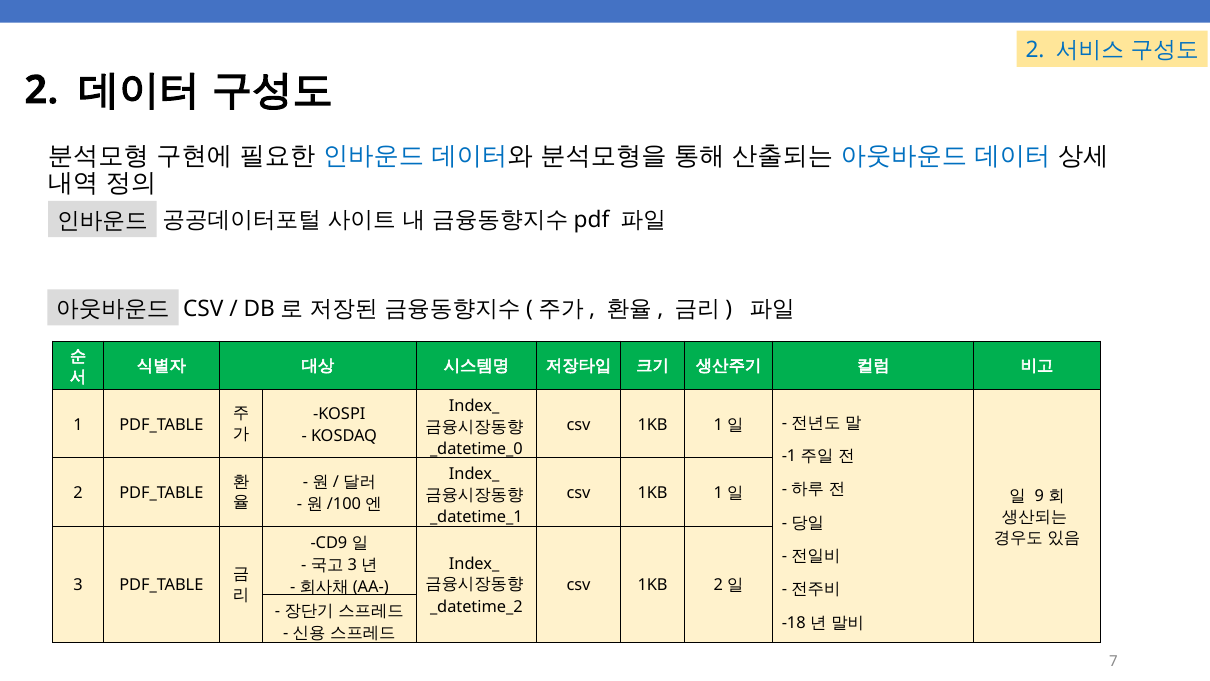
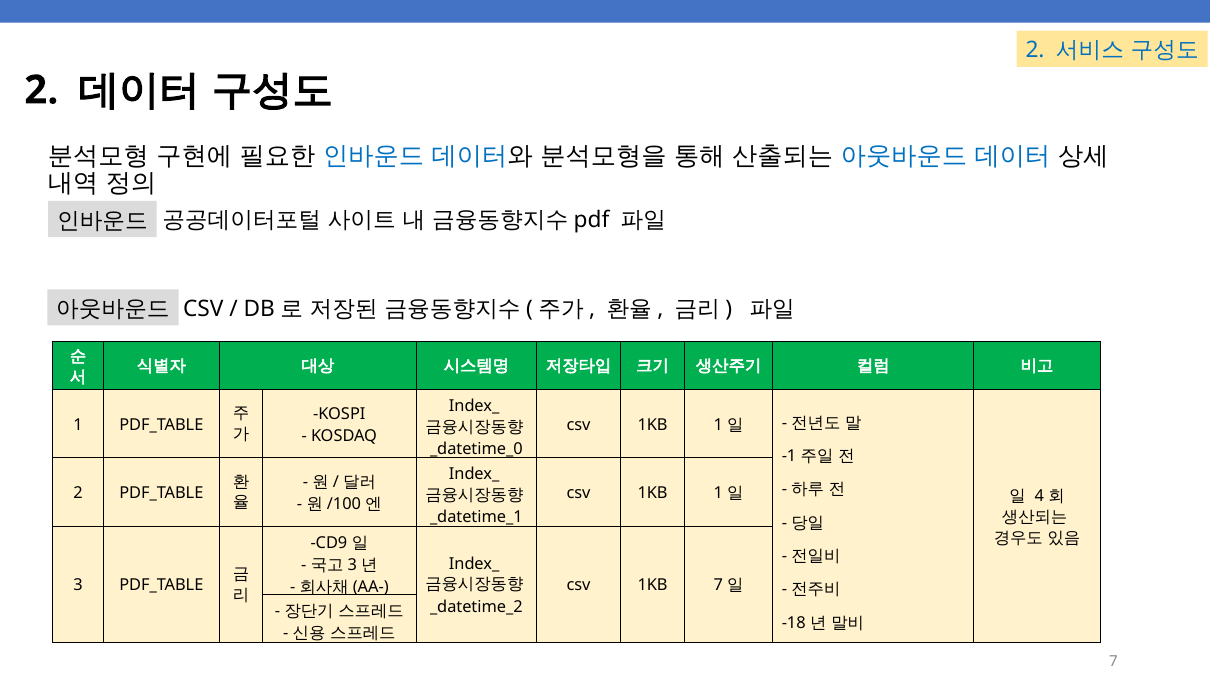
9: 9 -> 4 (1039, 496)
1KB 2: 2 -> 7 (718, 585)
